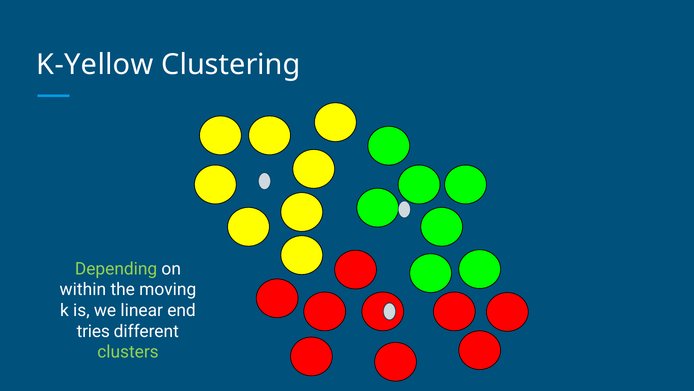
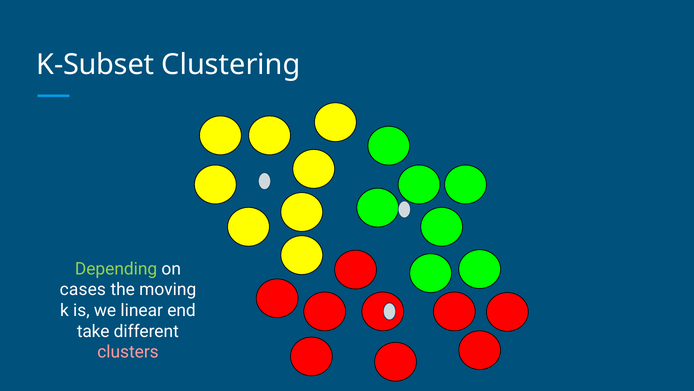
K-Yellow: K-Yellow -> K-Subset (95, 65)
within: within -> cases (83, 289)
tries: tries -> take (93, 331)
clusters colour: light green -> pink (128, 352)
